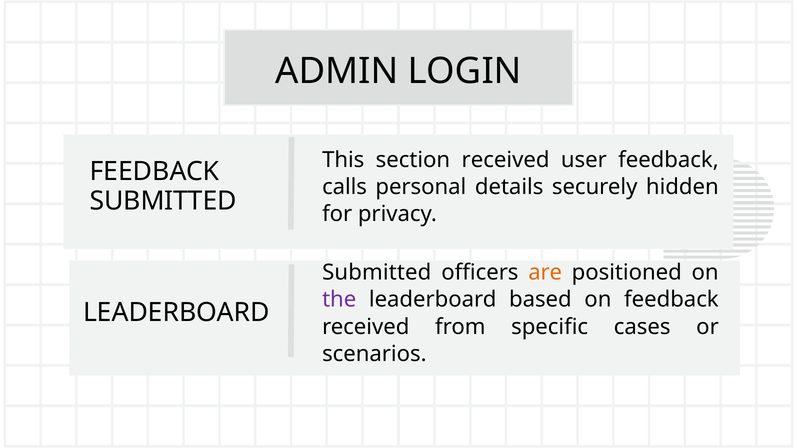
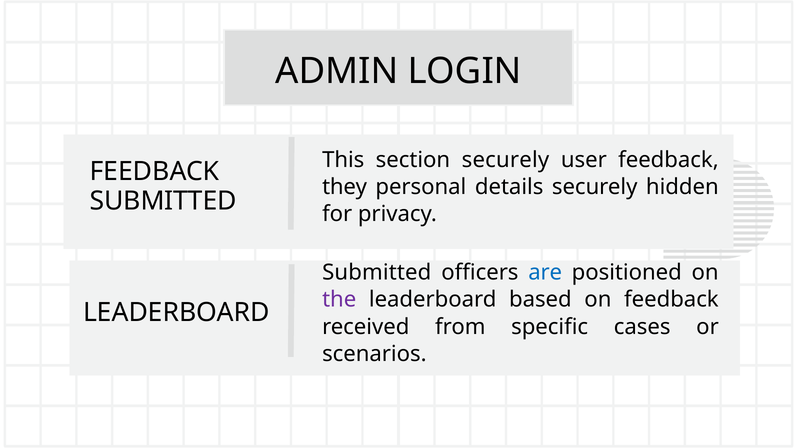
section received: received -> securely (505, 160)
calls: calls -> they (345, 187)
are colour: orange -> blue (545, 273)
